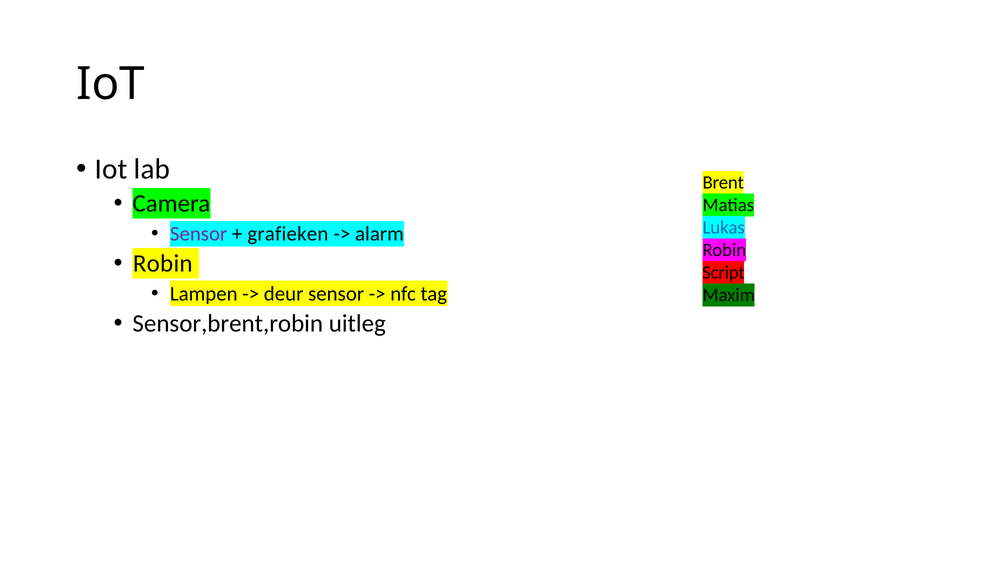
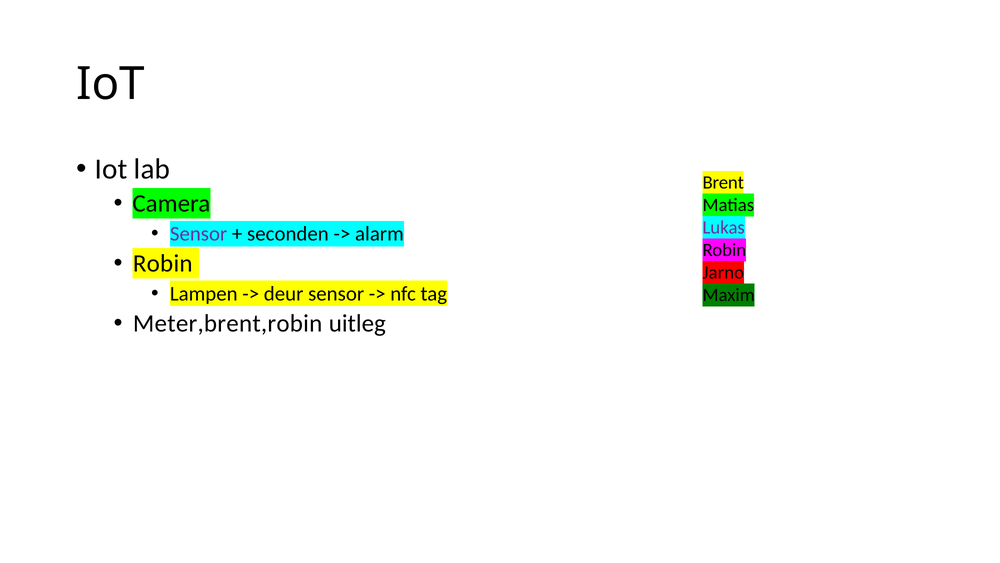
Lukas colour: blue -> purple (724, 228)
grafieken: grafieken -> seconden (288, 234)
Script: Script -> Jarno (723, 273)
Sensor,brent,robin: Sensor,brent,robin -> Meter,brent,robin (228, 323)
